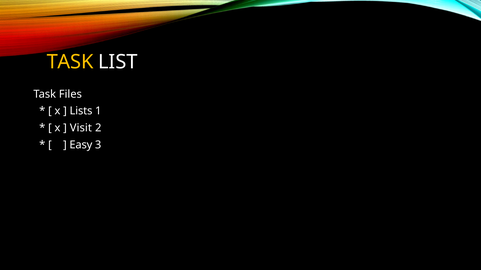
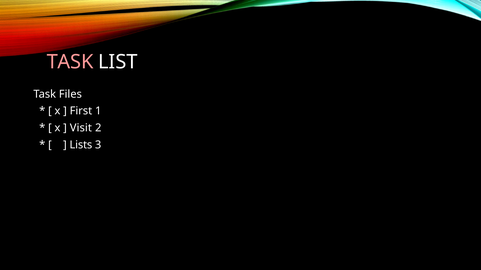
TASK colour: yellow -> pink (70, 62)
Lists: Lists -> First (81, 111)
Easy: Easy -> Lists (81, 145)
